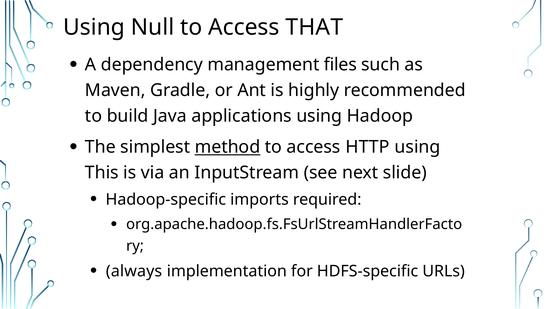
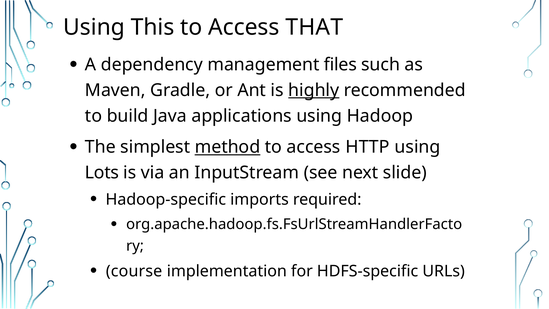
Null: Null -> This (153, 27)
highly underline: none -> present (314, 90)
This: This -> Lots (102, 173)
always: always -> course (134, 271)
